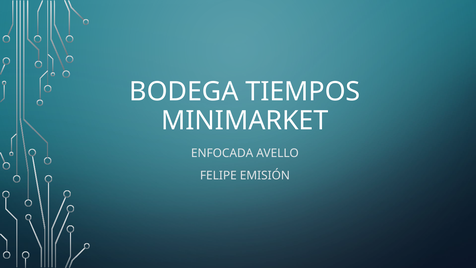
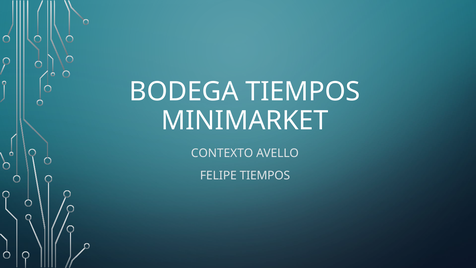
ENFOCADA: ENFOCADA -> CONTEXTO (222, 153)
FELIPE EMISIÓN: EMISIÓN -> TIEMPOS (265, 175)
